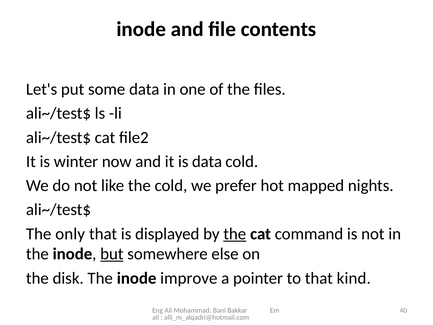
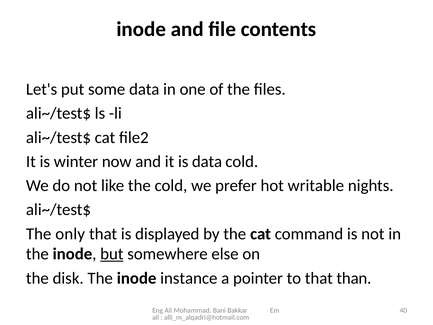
mapped: mapped -> writable (316, 186)
the underline: present -> none (235, 234)
improve: improve -> instance (189, 278)
kind: kind -> than (354, 278)
